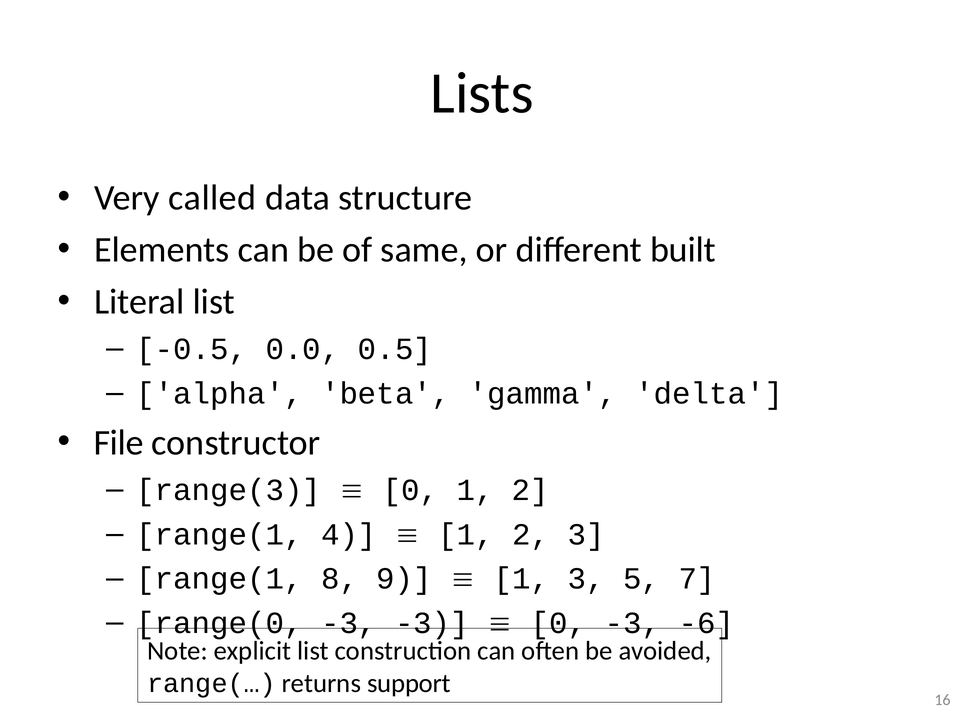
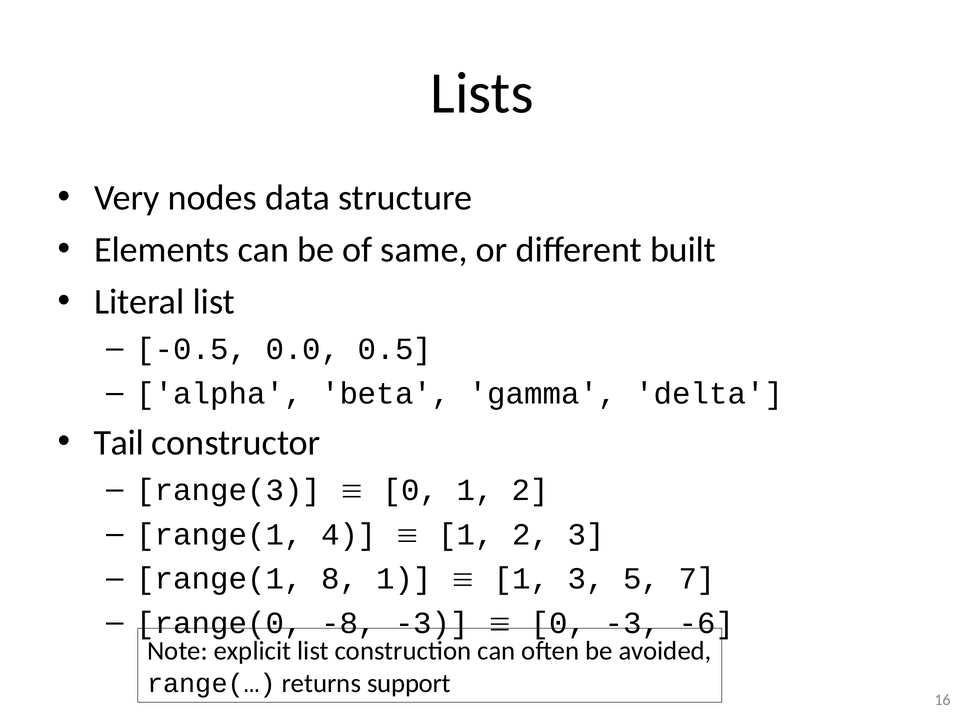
called: called -> nodes (212, 198)
File: File -> Tail (119, 443)
8 9: 9 -> 1 (404, 579)
range(0 -3: -3 -> -8 (349, 623)
